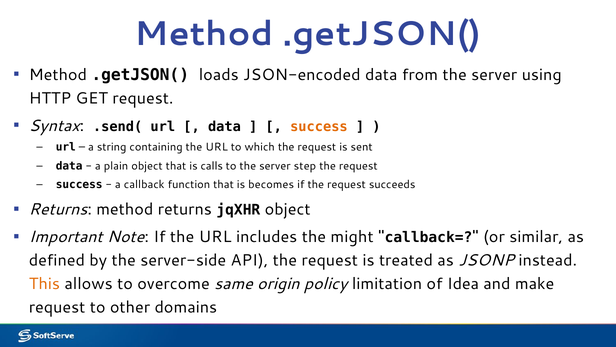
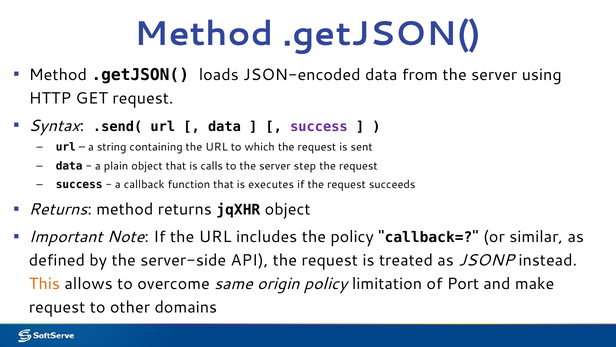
success colour: orange -> purple (319, 126)
becomes: becomes -> executes (271, 185)
the might: might -> policy (352, 237)
Idea: Idea -> Port (463, 284)
